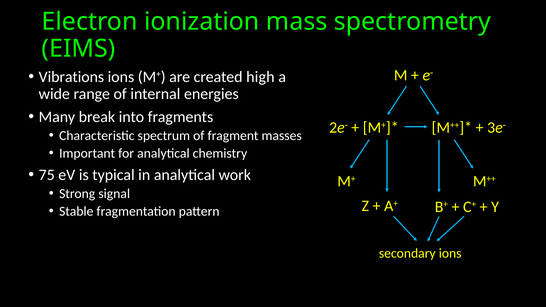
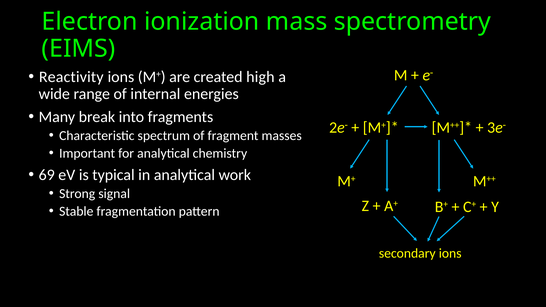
Vibrations: Vibrations -> Reactivity (71, 77)
75: 75 -> 69 (47, 175)
